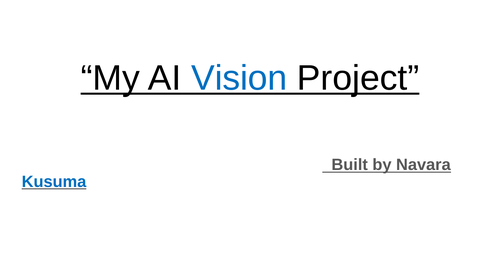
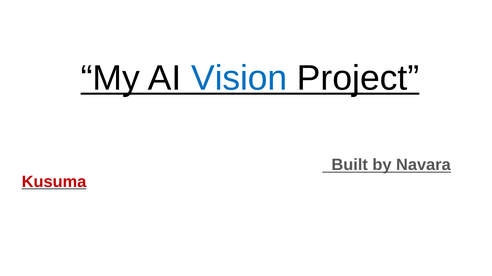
Kusuma colour: blue -> red (54, 182)
